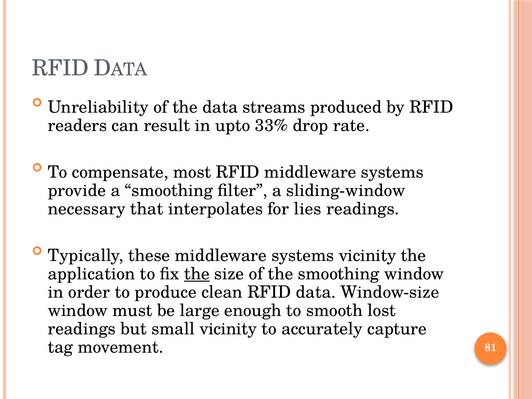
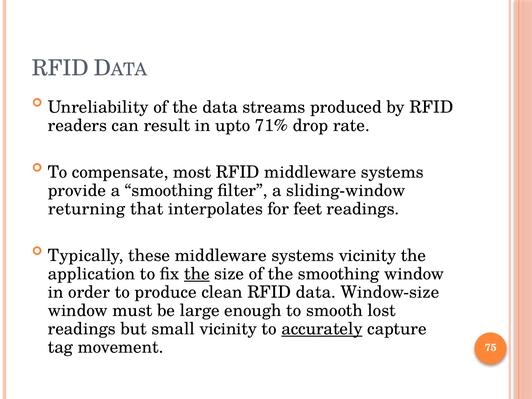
33%: 33% -> 71% (271, 125)
necessary: necessary -> returning (87, 209)
lies: lies -> feet (308, 209)
accurately underline: none -> present (322, 329)
81: 81 -> 75 (491, 348)
